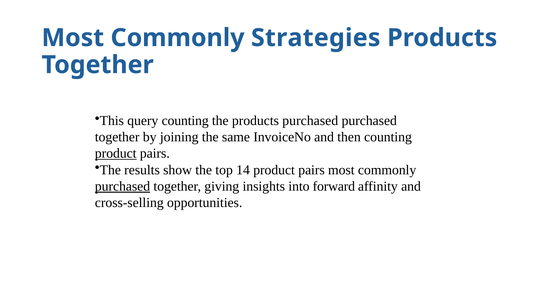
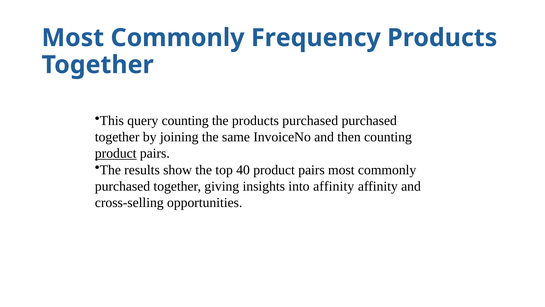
Strategies: Strategies -> Frequency (316, 38)
14: 14 -> 40 (243, 170)
purchased underline: present -> none (122, 186)
into forward: forward -> affinity (334, 186)
